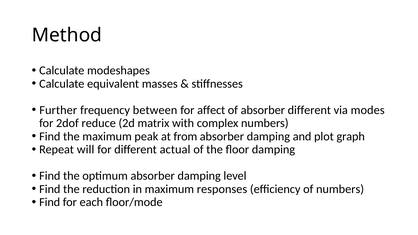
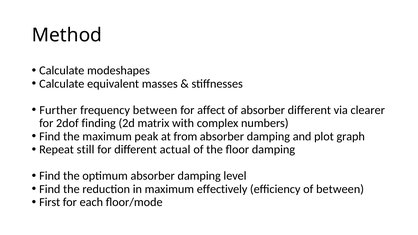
modes: modes -> clearer (368, 110)
reduce: reduce -> finding (99, 123)
will: will -> still (86, 150)
responses: responses -> effectively (222, 189)
of numbers: numbers -> between (340, 189)
Find: Find -> First (50, 202)
